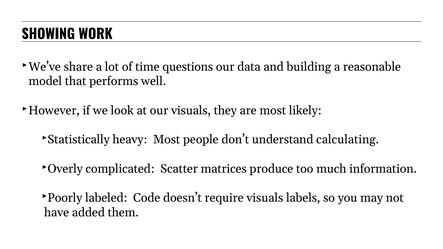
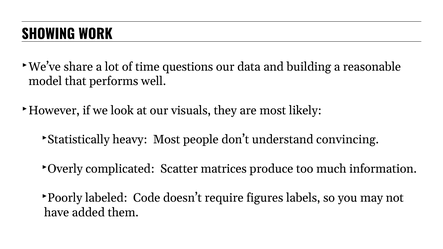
calculating: calculating -> convincing (348, 139)
require visuals: visuals -> figures (265, 198)
